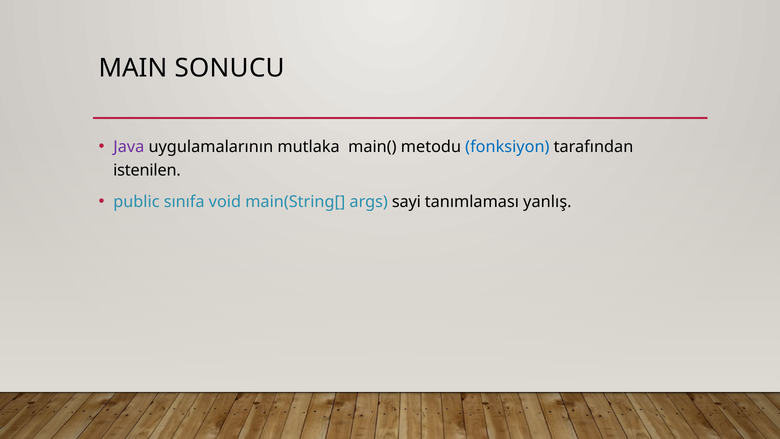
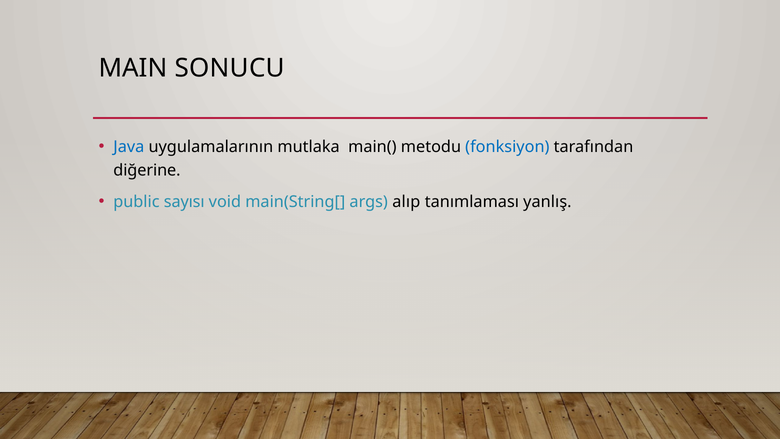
Java colour: purple -> blue (129, 147)
istenilen: istenilen -> diğerine (147, 170)
sınıfa: sınıfa -> sayısı (184, 202)
sayi: sayi -> alıp (406, 202)
